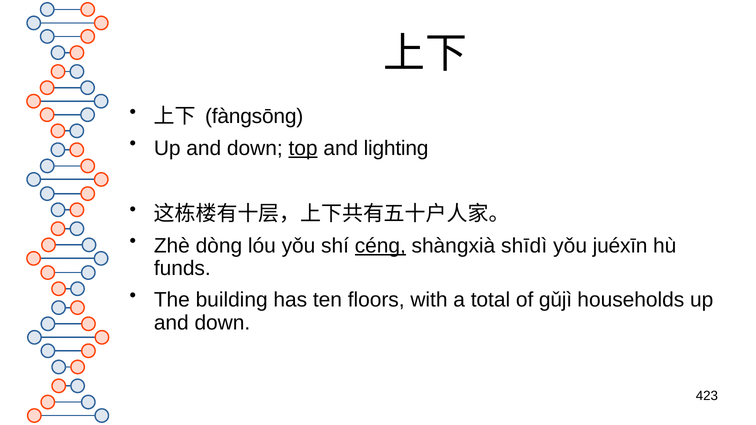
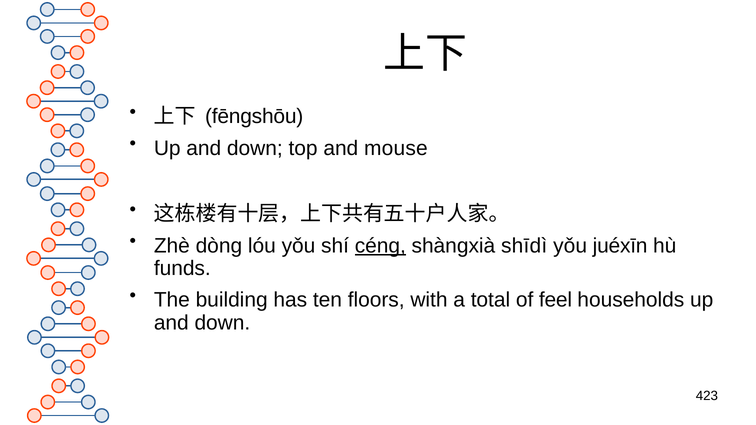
fàngsōng: fàngsōng -> fēngshōu (254, 117)
top underline: present -> none (303, 148)
lighting: lighting -> mouse (396, 148)
gǔjì: gǔjì -> feel (556, 300)
